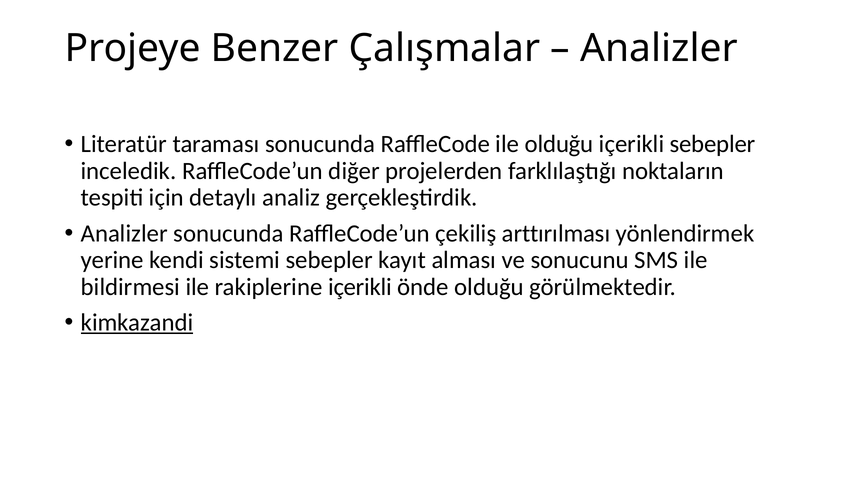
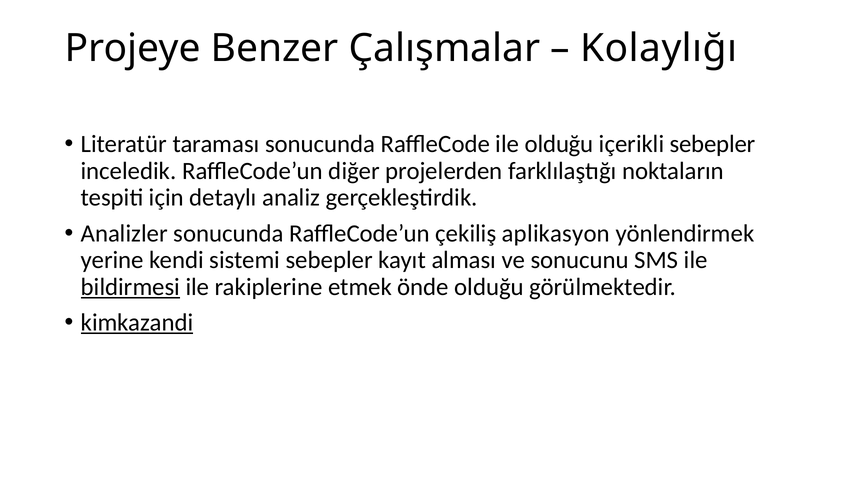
Analizler: Analizler -> Kolaylığı (659, 48)
arttırılması: arttırılması -> aplikasyon (556, 233)
bildirmesi underline: none -> present (130, 287)
rakiplerine içerikli: içerikli -> etmek (360, 287)
